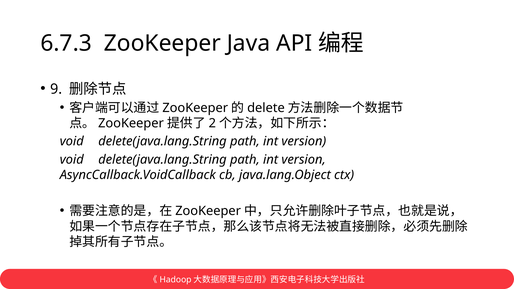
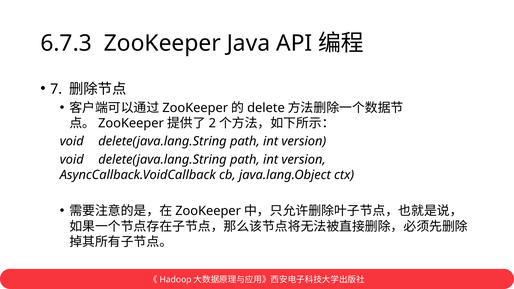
9: 9 -> 7 (56, 89)
